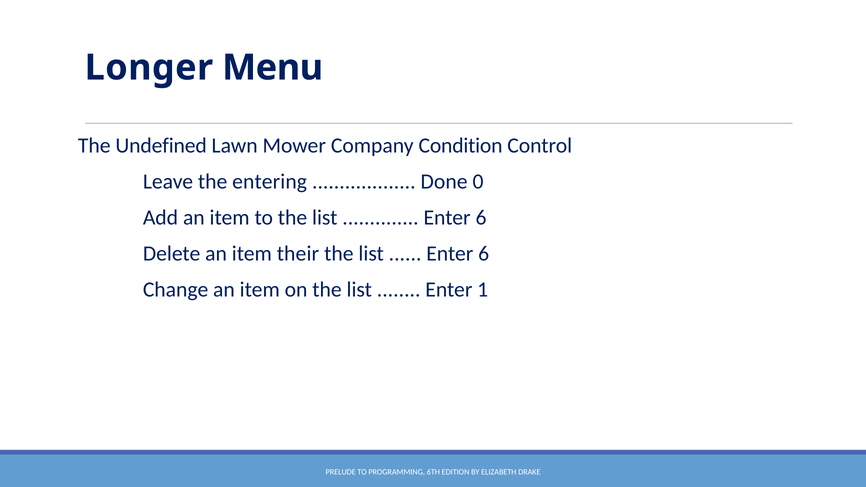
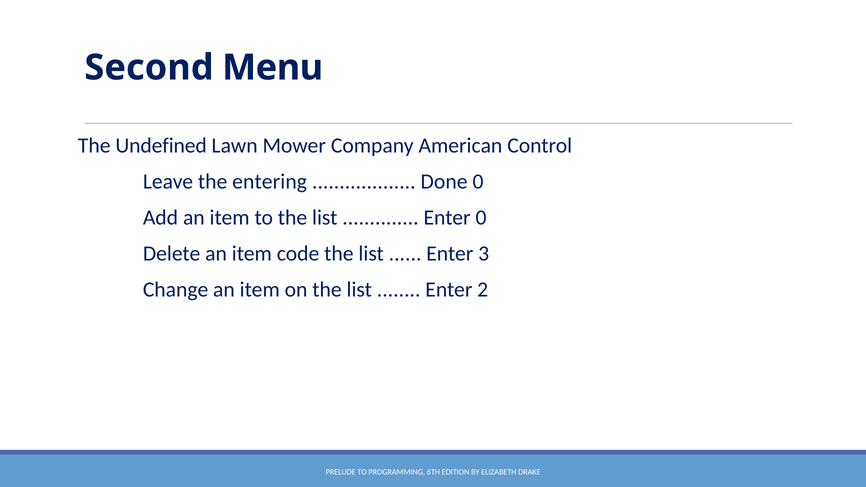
Longer: Longer -> Second (149, 68)
Condition: Condition -> American (460, 146)
6: 6 -> 0 (481, 218)
their: their -> code (298, 254)
6: 6 -> 3 (484, 254)
1: 1 -> 2 (483, 290)
